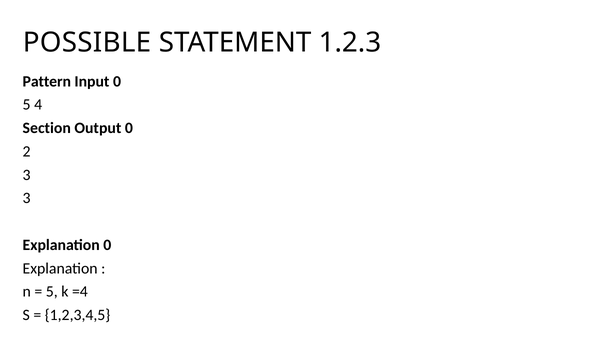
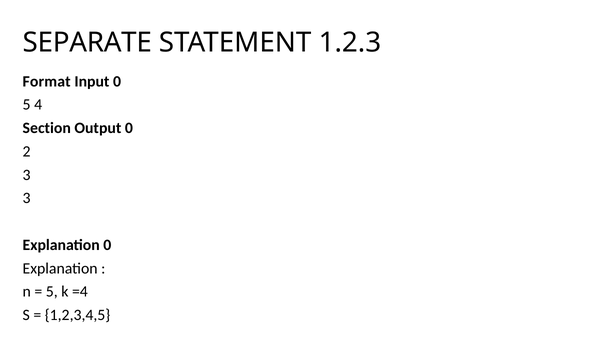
POSSIBLE: POSSIBLE -> SEPARATE (87, 43)
Pattern: Pattern -> Format (47, 81)
